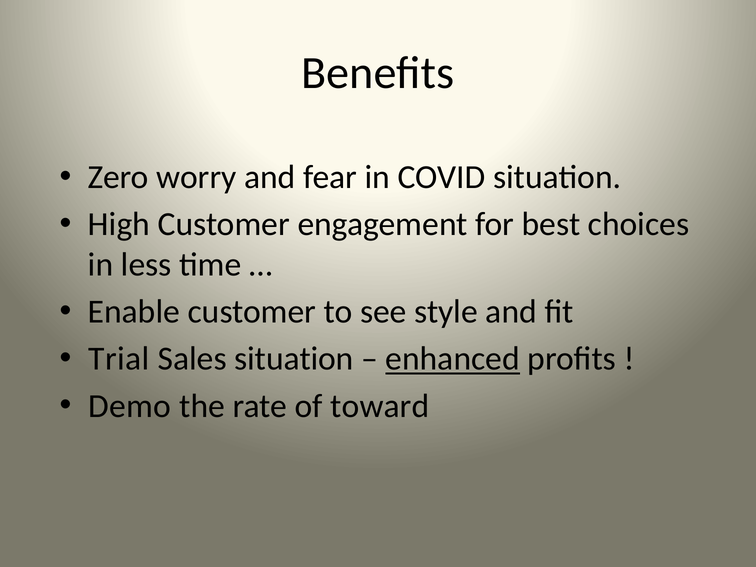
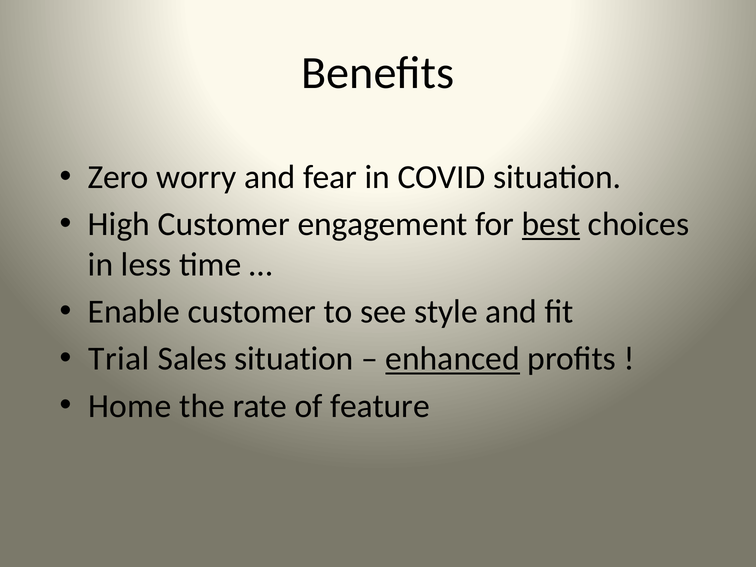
best underline: none -> present (551, 224)
Demo: Demo -> Home (130, 406)
toward: toward -> feature (380, 406)
